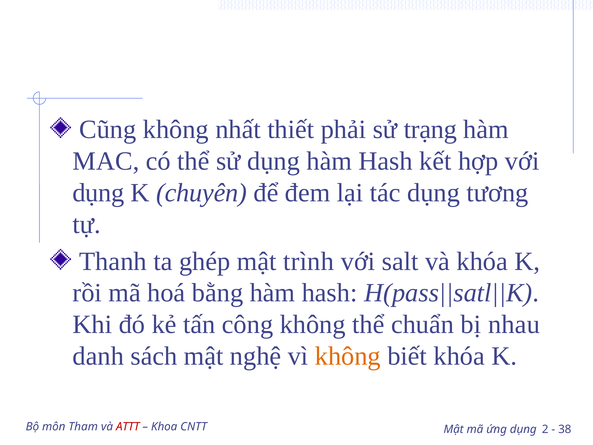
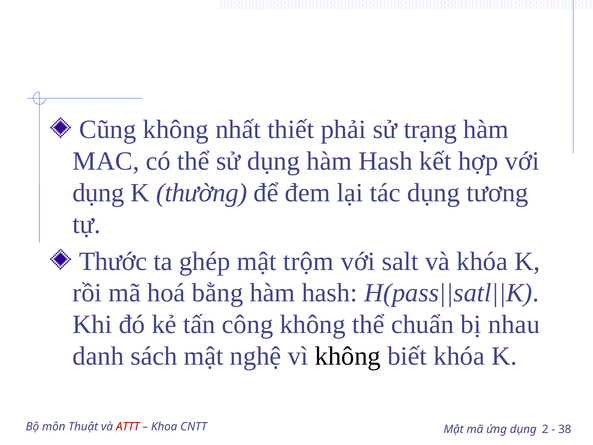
chuyên: chuyên -> thường (202, 193)
Thanh: Thanh -> Thước (113, 261)
trình: trình -> trộm (309, 261)
không colour: orange -> black (348, 356)
Tham: Tham -> Thuật (83, 427)
